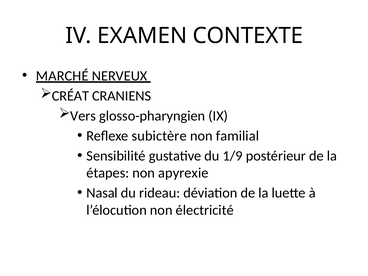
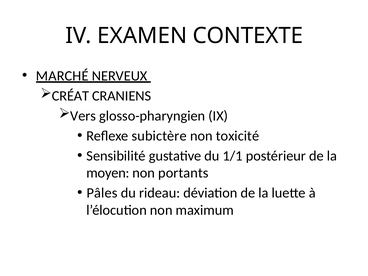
familial: familial -> toxicité (237, 136)
1/9: 1/9 -> 1/1 (233, 156)
étapes: étapes -> moyen (108, 173)
apyrexie: apyrexie -> portants (183, 173)
Nasal: Nasal -> Pâles (102, 193)
électricité: électricité -> maximum (205, 210)
